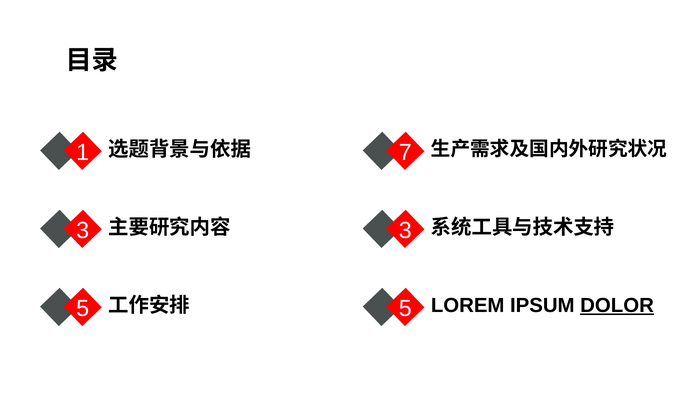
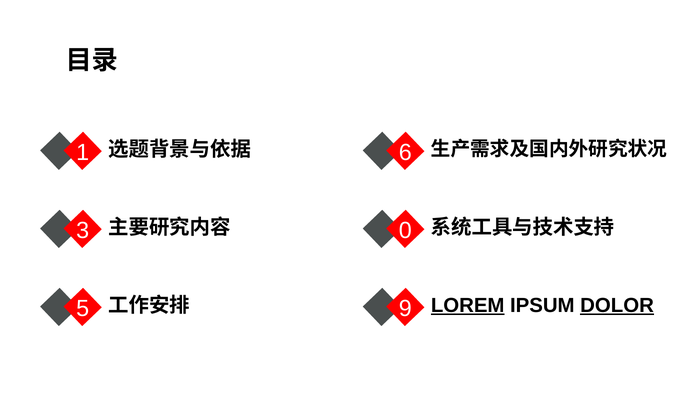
7: 7 -> 6 (405, 152)
3 3: 3 -> 0 (405, 230)
LOREM underline: none -> present (468, 305)
5 5: 5 -> 9 (405, 308)
